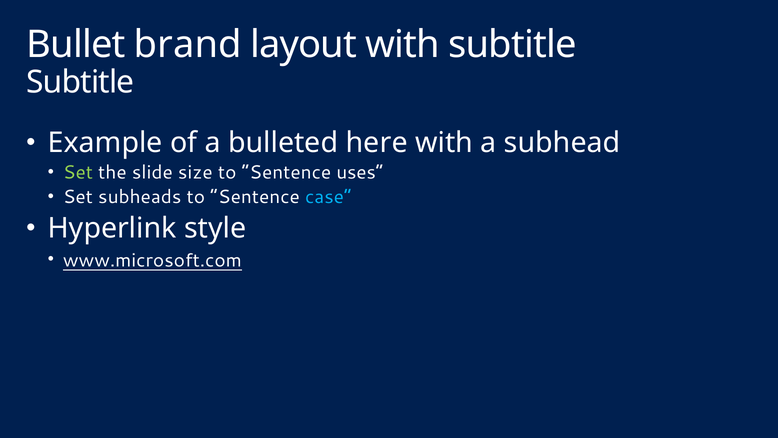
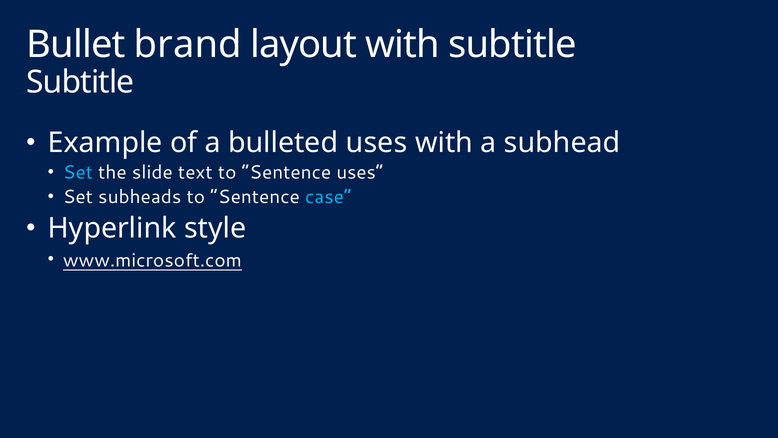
bulleted here: here -> uses (377, 143)
Set colour: light green -> light blue (78, 172)
size: size -> text (195, 172)
